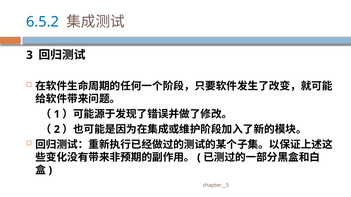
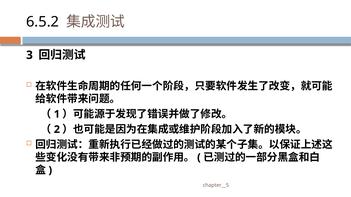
6.5.2 colour: blue -> black (43, 22)
